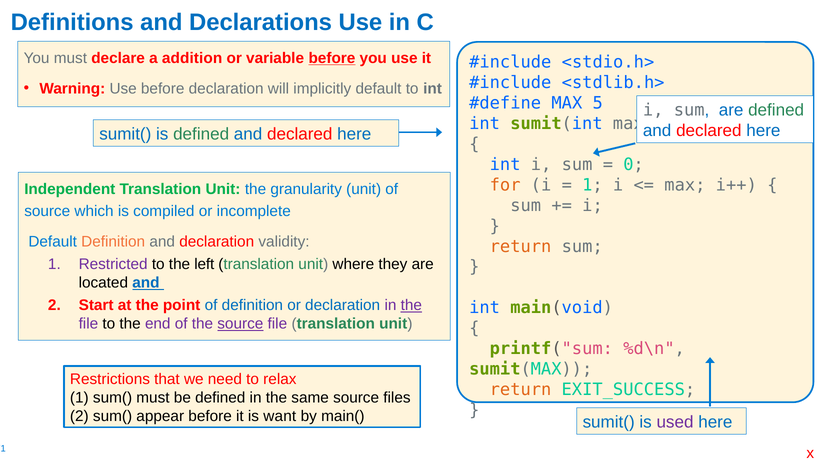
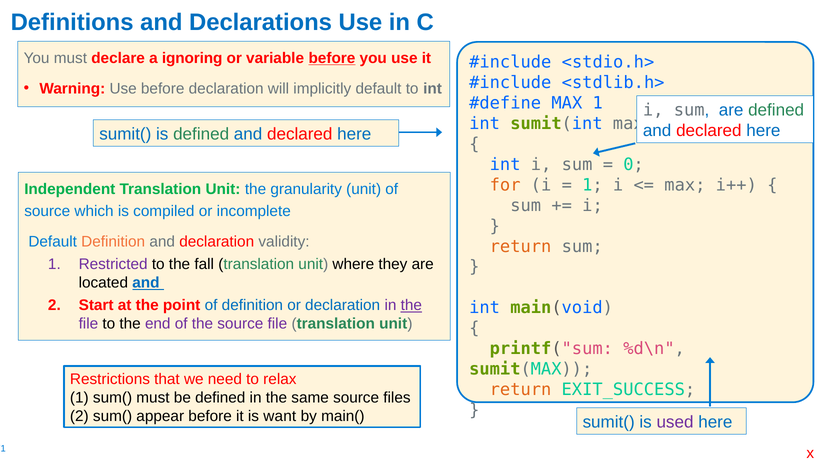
addition: addition -> ignoring (192, 58)
MAX 5: 5 -> 1 (598, 103)
left: left -> fall (204, 264)
source underline: present -> none (240, 324)
